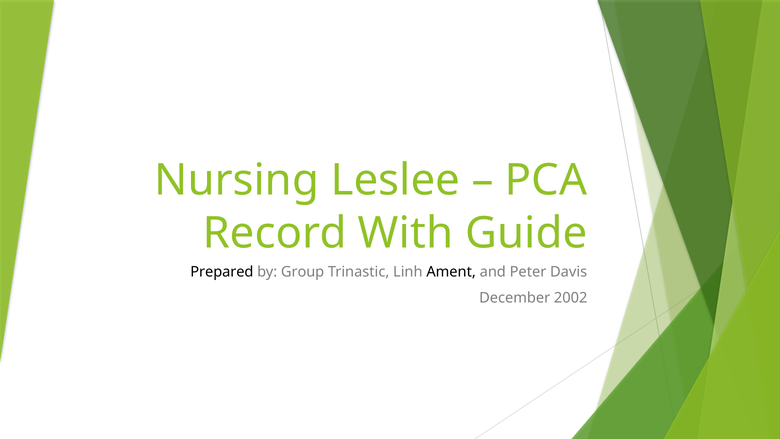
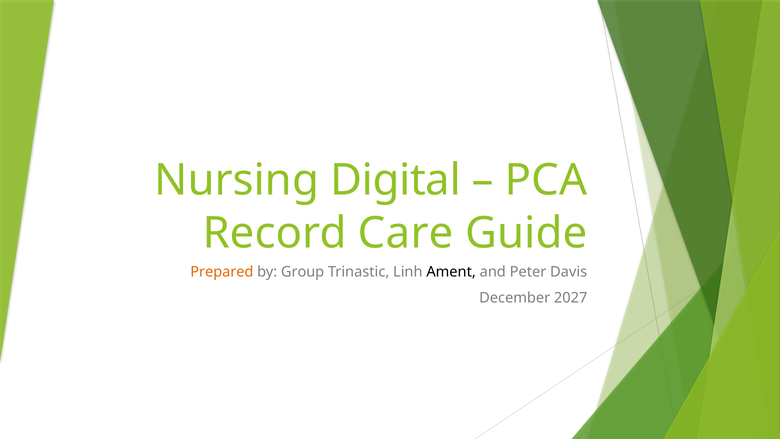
Leslee: Leslee -> Digital (396, 180)
With: With -> Care (406, 233)
Prepared colour: black -> orange (222, 272)
2002: 2002 -> 2027 (571, 298)
